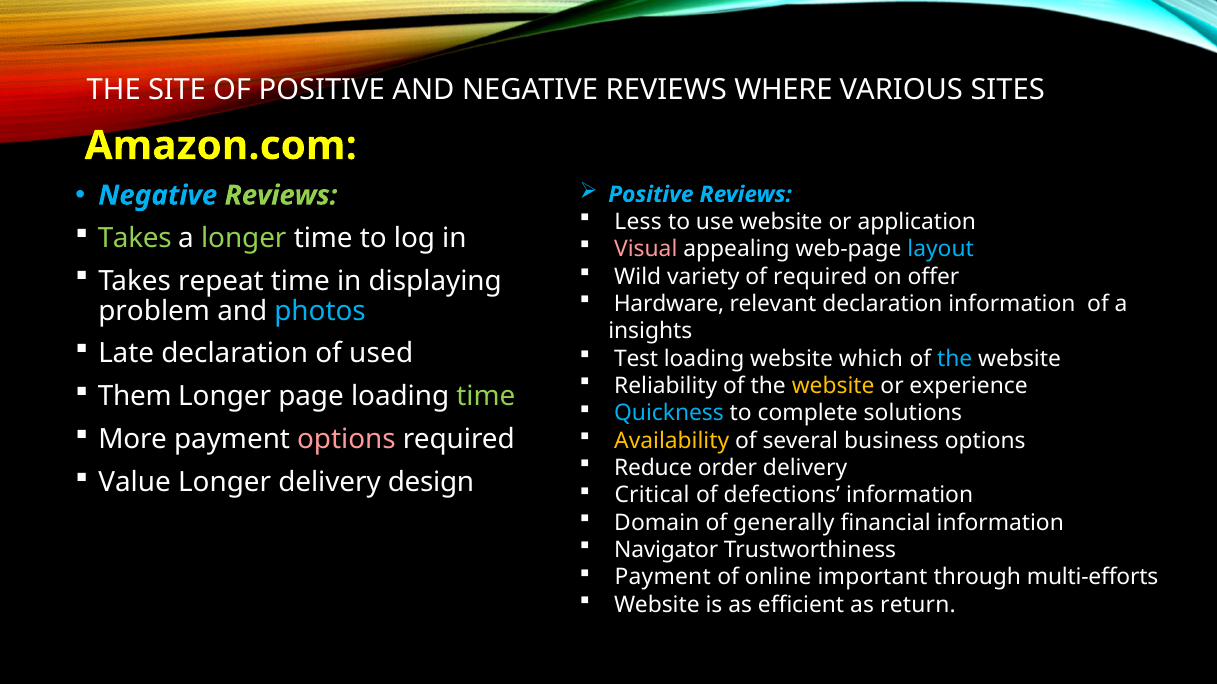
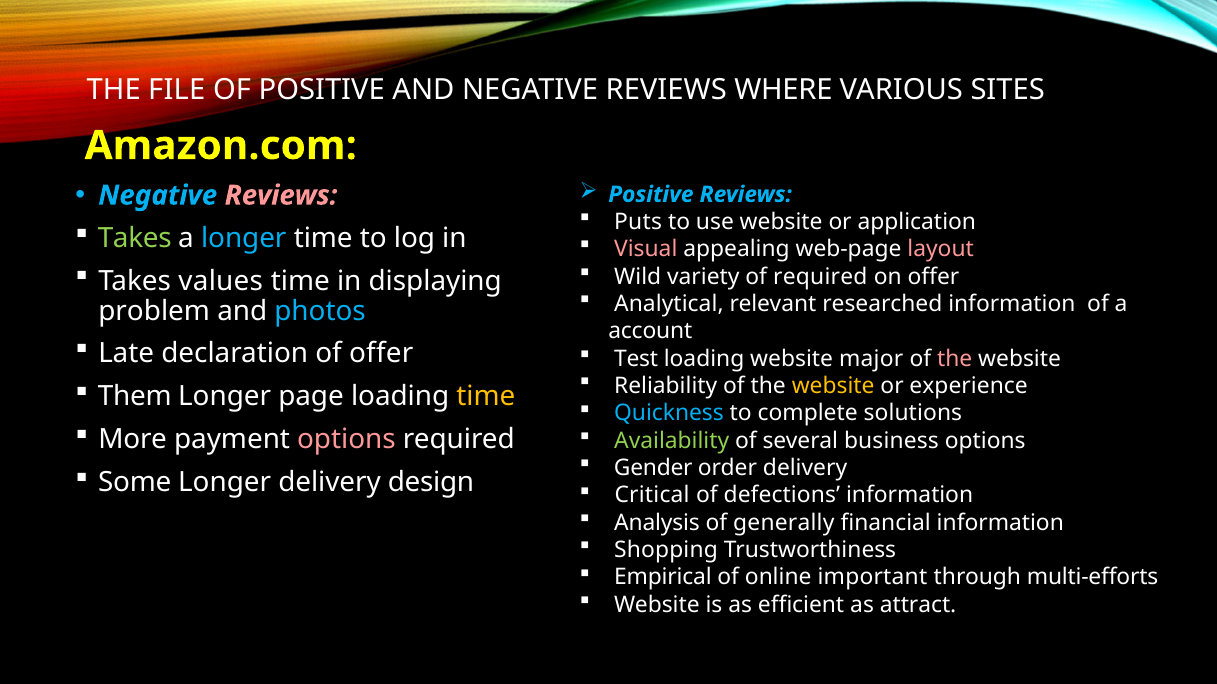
SITE: SITE -> FILE (177, 90)
Reviews colour: light green -> pink (281, 196)
Less: Less -> Puts (638, 222)
longer colour: light green -> light blue (244, 238)
layout colour: light blue -> pink (941, 249)
repeat: repeat -> values (221, 281)
Hardware: Hardware -> Analytical (669, 304)
relevant declaration: declaration -> researched (882, 304)
insights: insights -> account (650, 331)
of used: used -> offer (381, 354)
which: which -> major (871, 359)
the colour: light blue -> pink (955, 359)
time colour: light green -> yellow (486, 397)
Availability colour: yellow -> light green (672, 441)
Reduce: Reduce -> Gender (653, 468)
Value: Value -> Some (135, 482)
Domain: Domain -> Analysis (657, 523)
Navigator: Navigator -> Shopping (666, 551)
Payment: Payment -> Empirical (663, 578)
return: return -> attract (918, 605)
